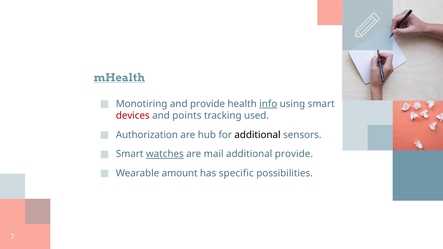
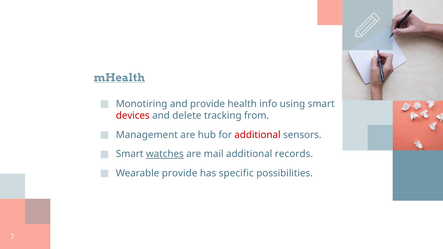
info underline: present -> none (268, 104)
points: points -> delete (187, 116)
used: used -> from (257, 116)
Authorization: Authorization -> Management (147, 135)
additional colour: black -> red (257, 135)
additional provide: provide -> records (294, 154)
Wearable amount: amount -> provide (180, 173)
